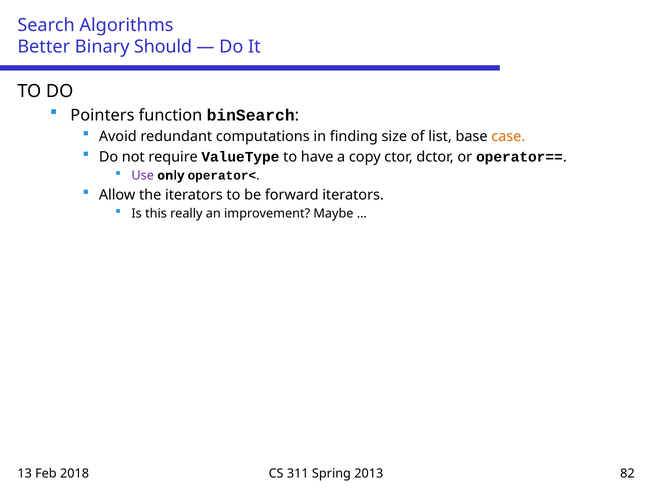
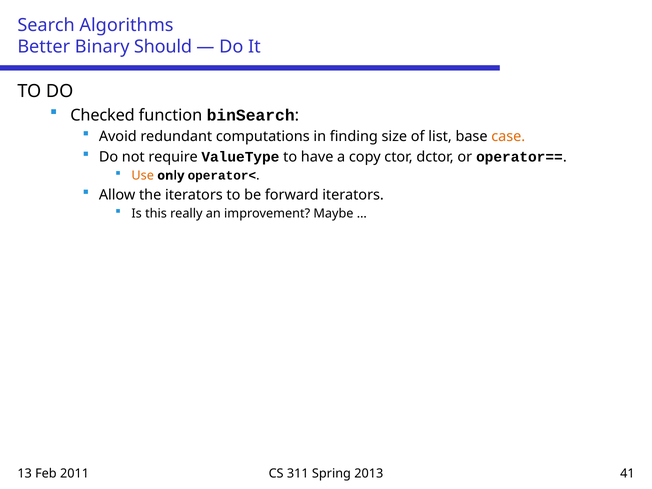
Pointers: Pointers -> Checked (103, 115)
Use colour: purple -> orange (143, 175)
2018: 2018 -> 2011 (75, 474)
82: 82 -> 41 (627, 474)
